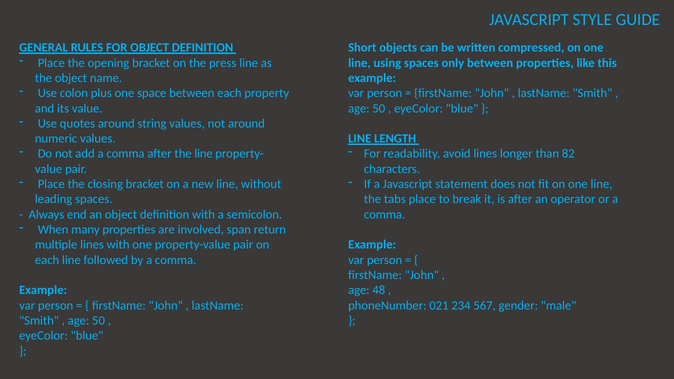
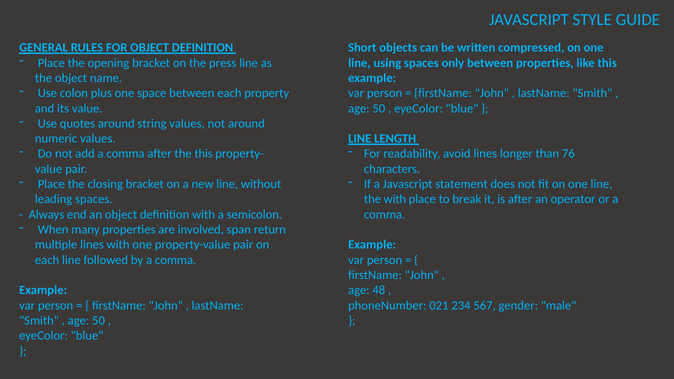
the line: line -> this (204, 154)
82: 82 -> 76 (568, 154)
the tabs: tabs -> with (395, 199)
